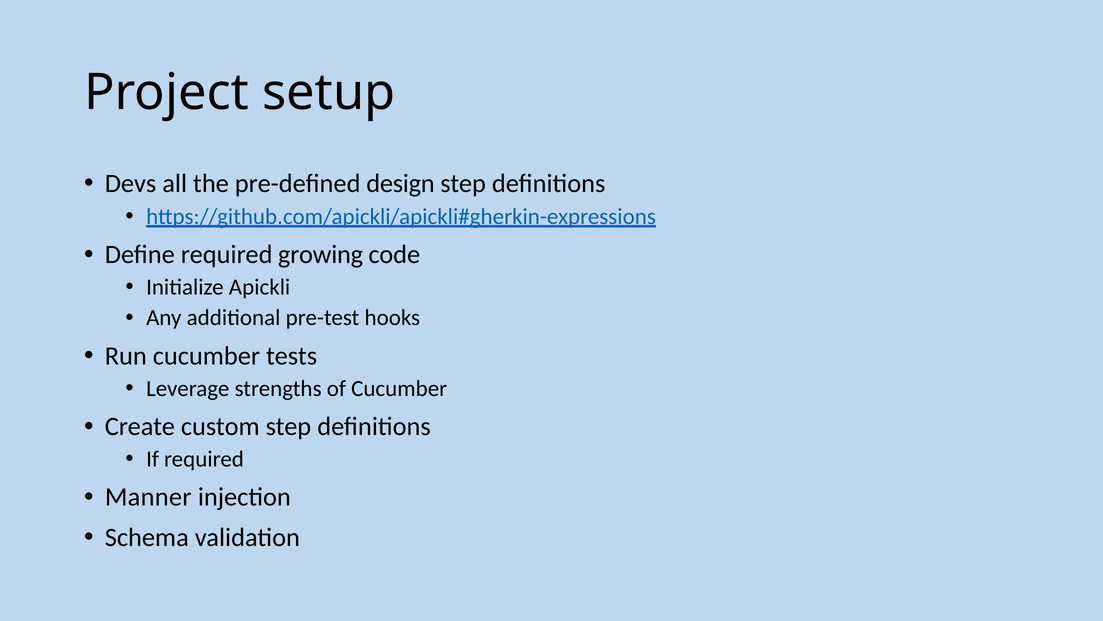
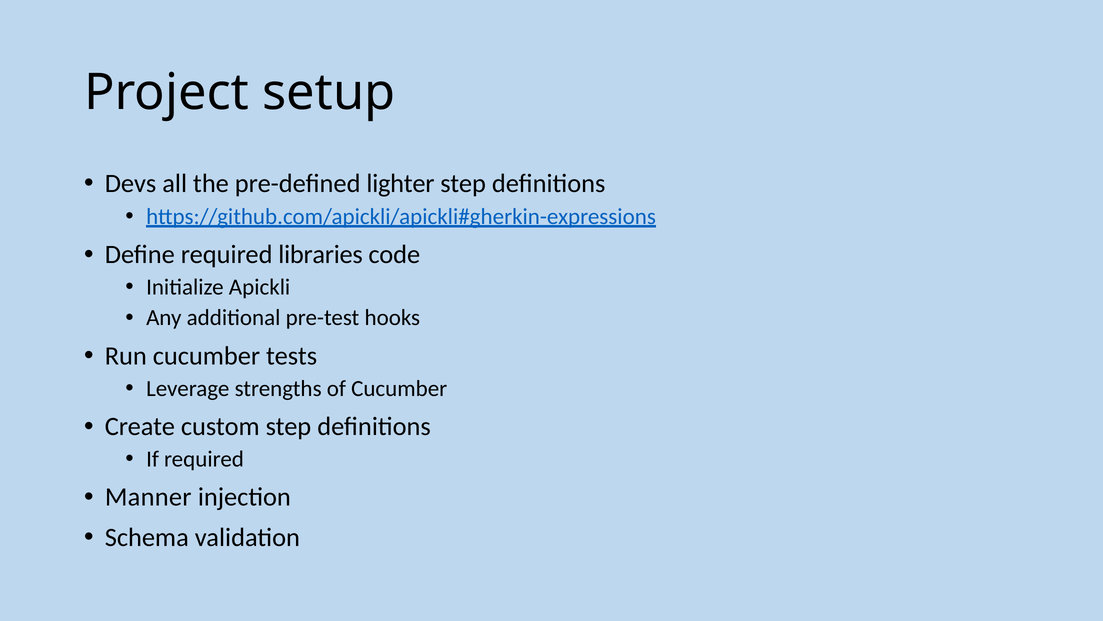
design: design -> lighter (400, 183)
growing: growing -> libraries (321, 255)
